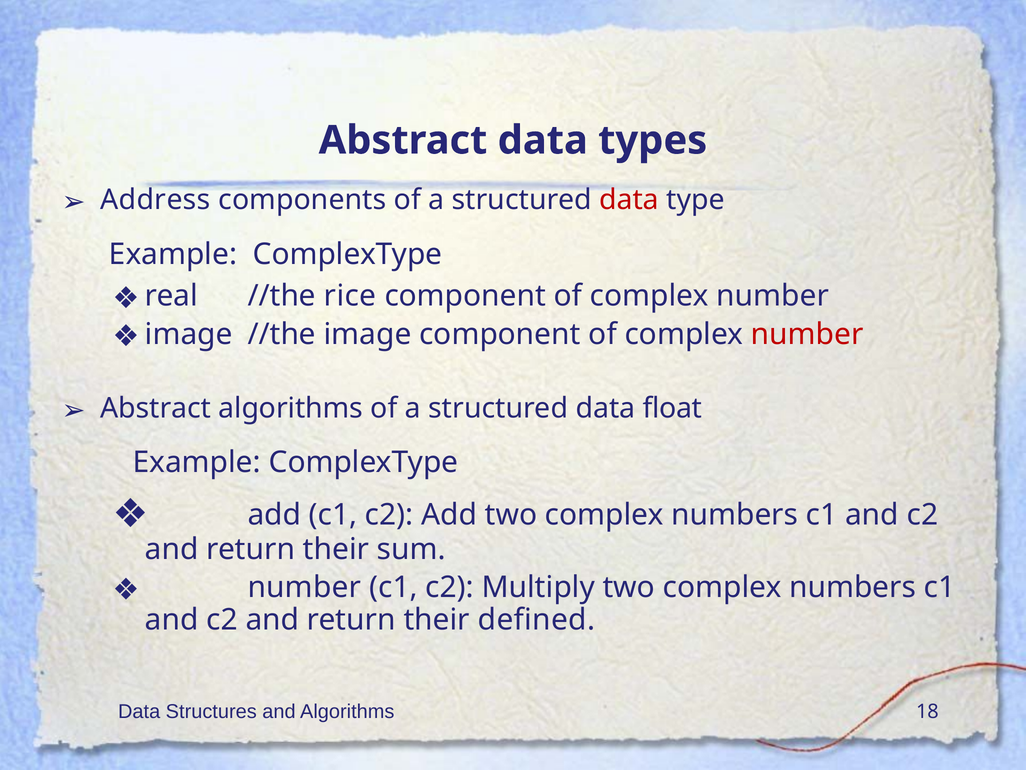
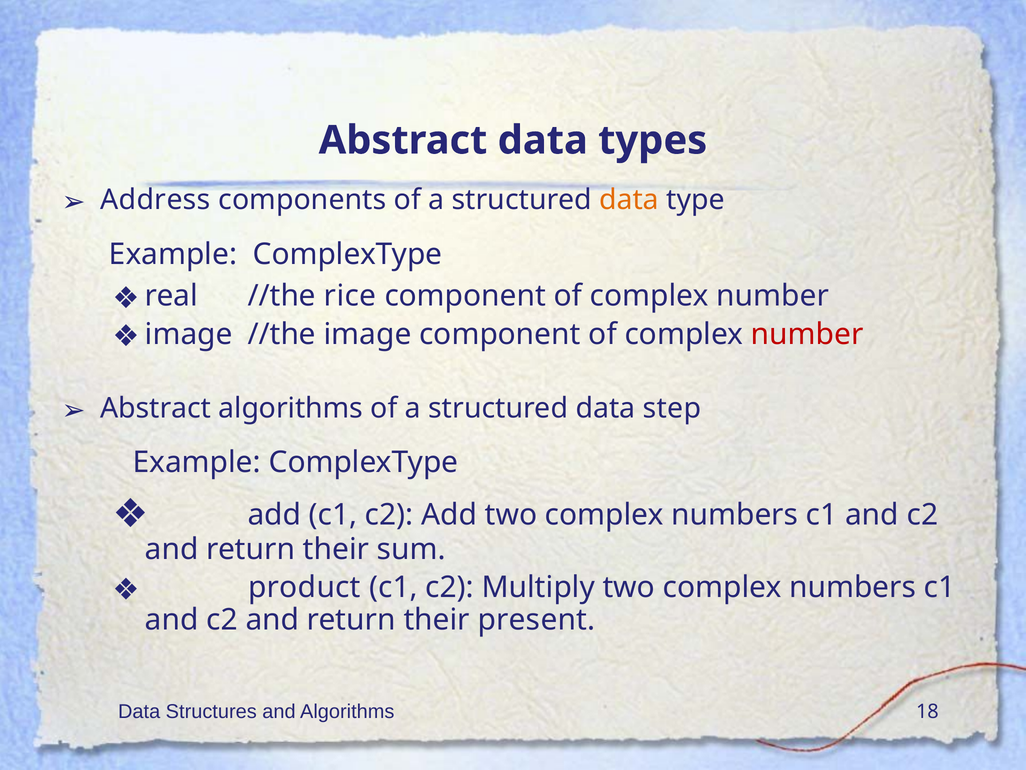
data colour: red -> orange (629, 200)
float: float -> step (672, 408)
number: number -> product (304, 587)
defined: defined -> present (537, 619)
